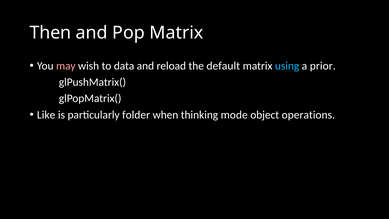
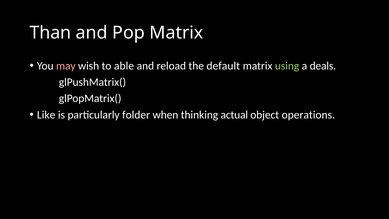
Then: Then -> Than (50, 33)
data: data -> able (124, 66)
using colour: light blue -> light green (287, 66)
prior: prior -> deals (323, 66)
mode: mode -> actual (234, 115)
